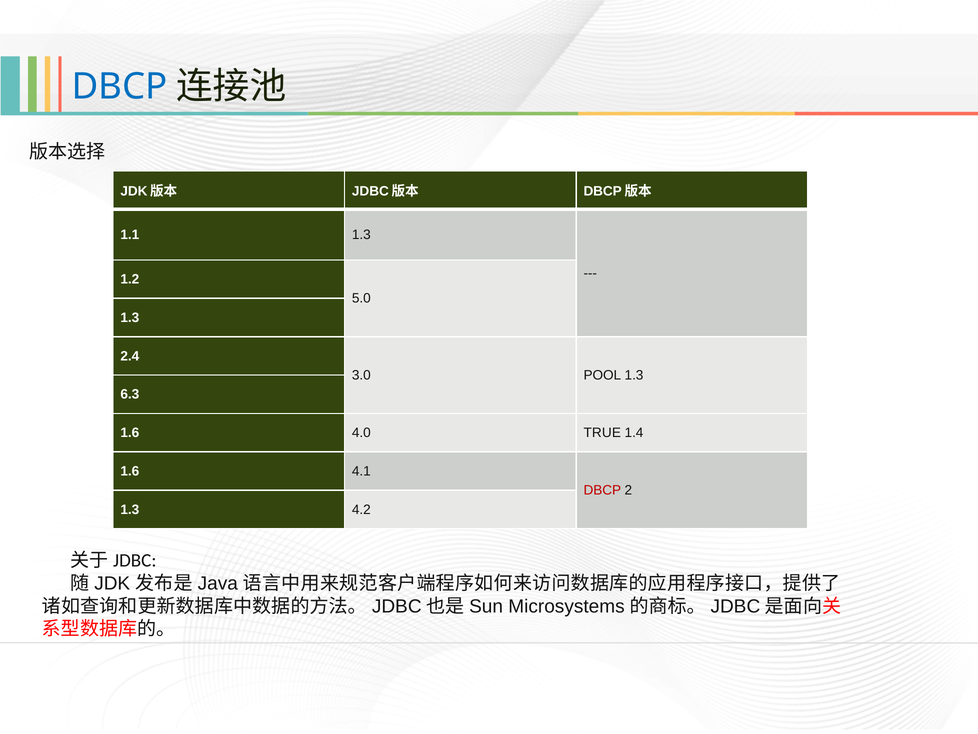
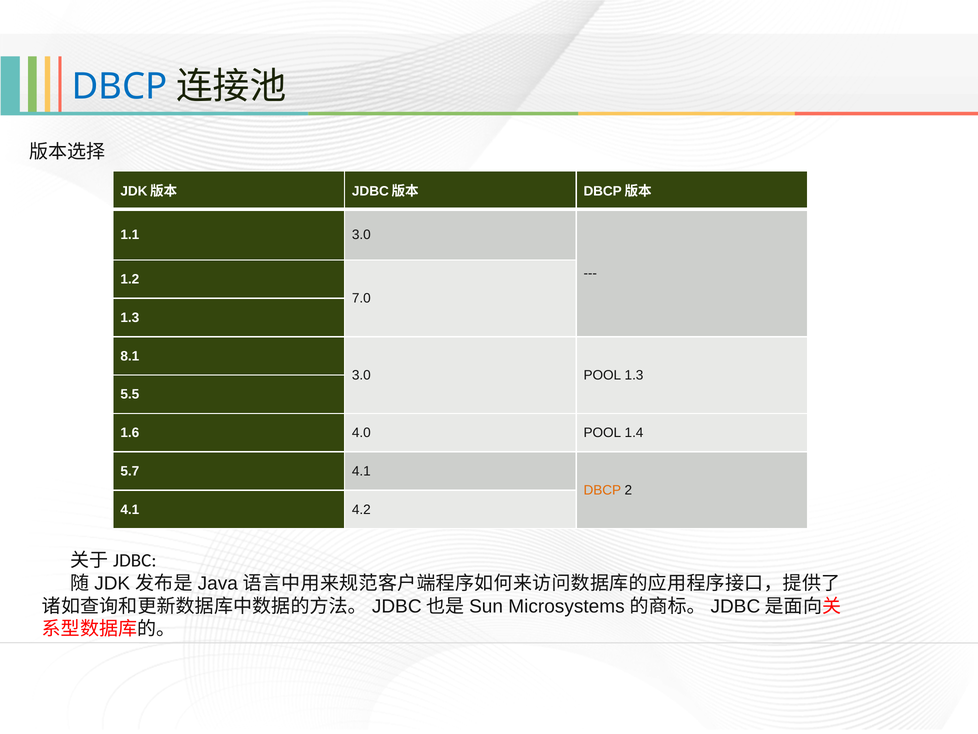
1.1 1.3: 1.3 -> 3.0 (361, 235)
5.0: 5.0 -> 7.0 (361, 298)
2.4: 2.4 -> 8.1 (130, 356)
6.3: 6.3 -> 5.5 (130, 394)
4.0 TRUE: TRUE -> POOL (602, 432)
1.6: 1.6 -> 5.7 (130, 471)
DBCP colour: red -> orange (602, 490)
1.3: 1.3 -> 4.1 (130, 509)
